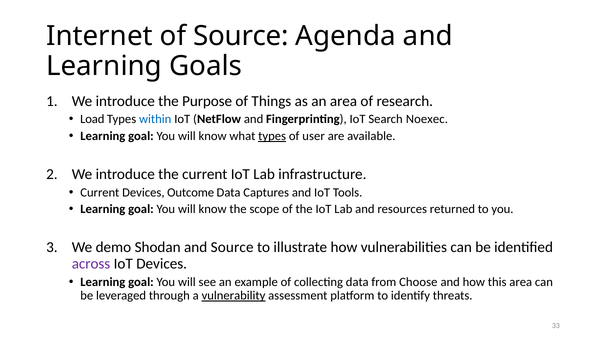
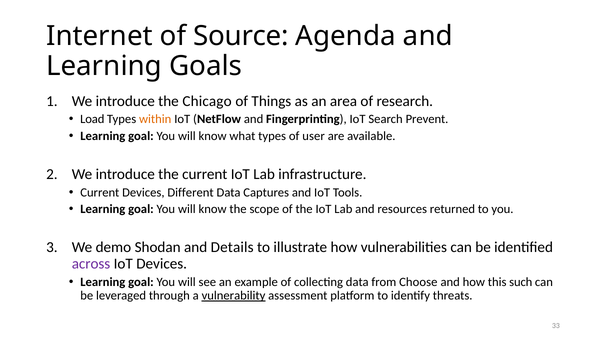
Purpose: Purpose -> Chicago (207, 101)
within colour: blue -> orange (155, 119)
Noexec: Noexec -> Prevent (427, 119)
types underline: present -> none (272, 136)
Outcome: Outcome -> Different (191, 192)
and Source: Source -> Details (232, 247)
this area: area -> such (521, 282)
